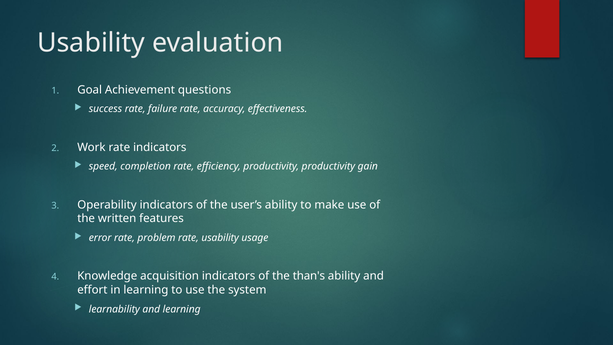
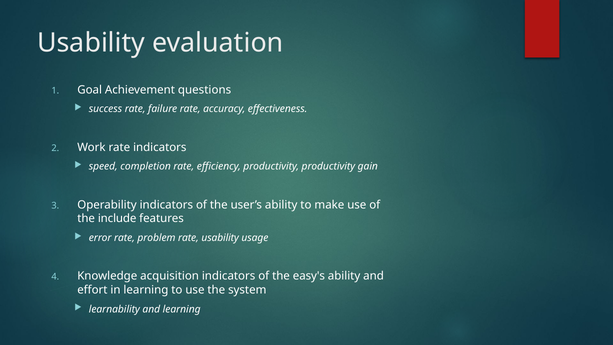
written: written -> include (117, 218)
than's: than's -> easy's (309, 276)
